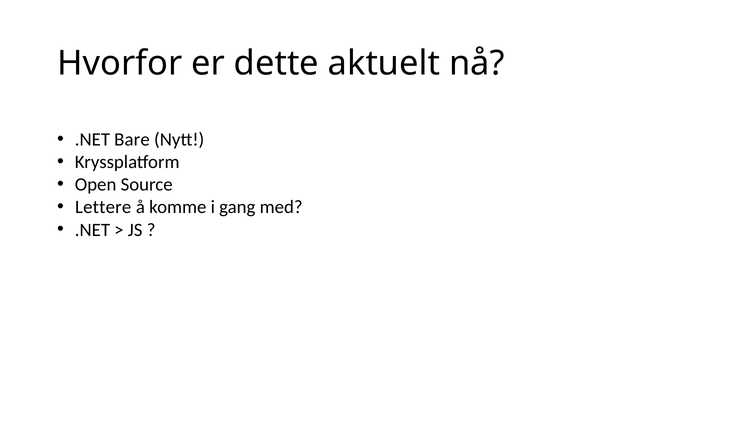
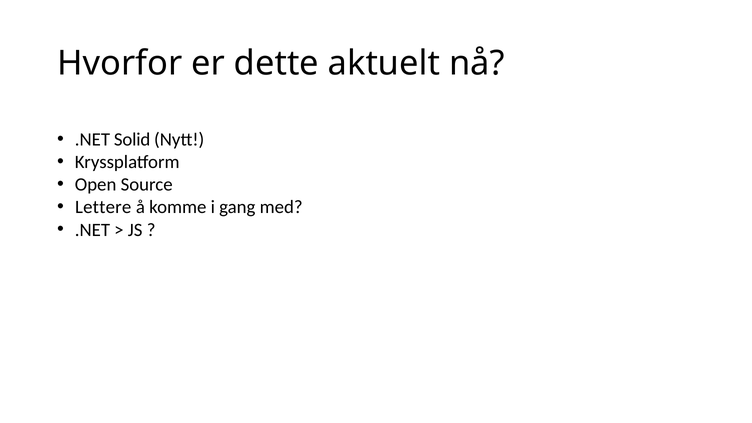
Bare: Bare -> Solid (132, 140)
